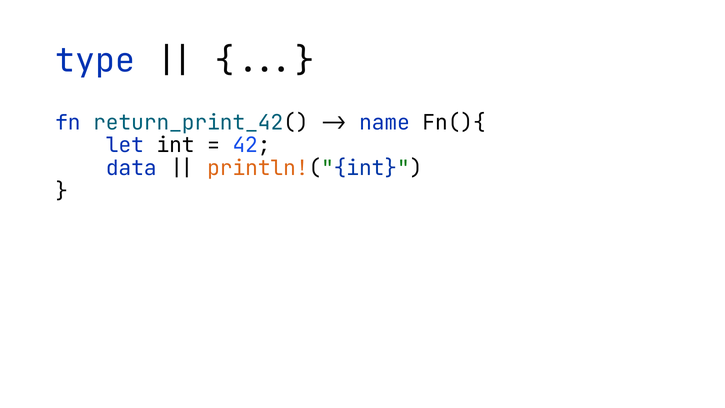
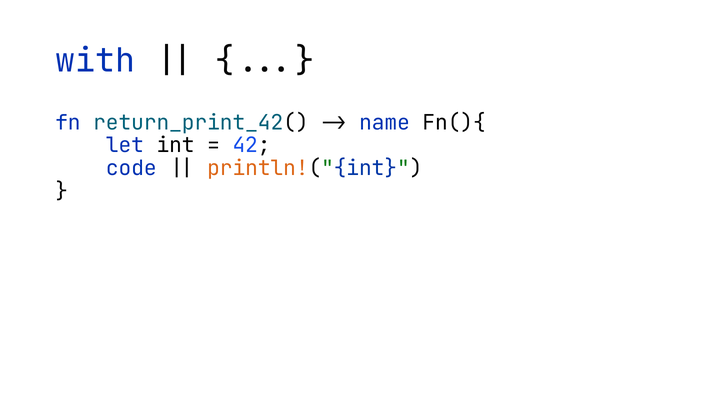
type: type -> with (95, 61)
data: data -> code (131, 168)
